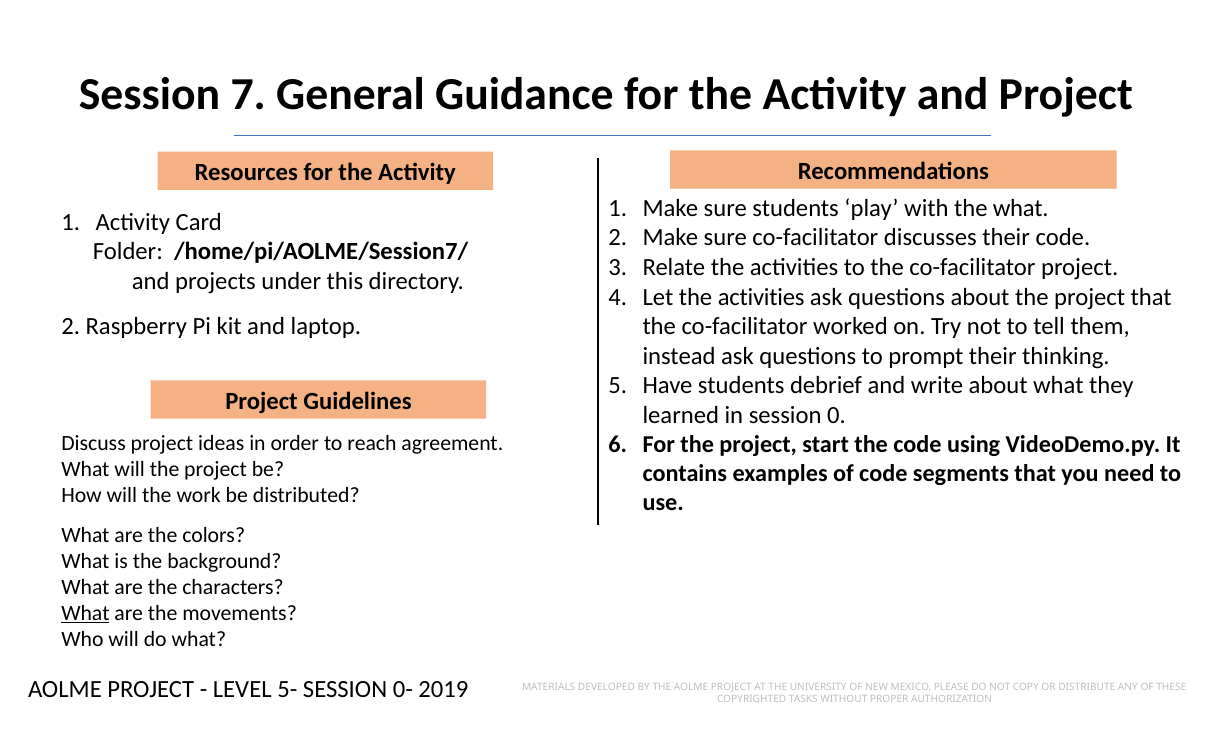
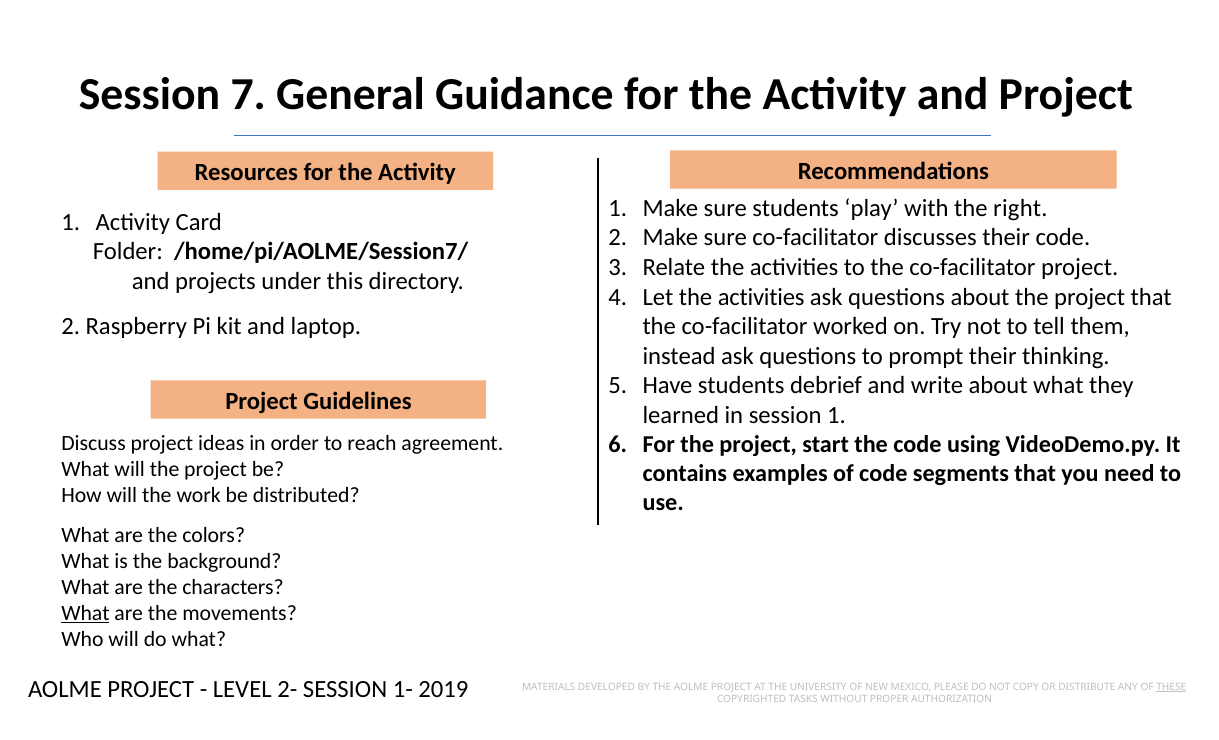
the what: what -> right (1020, 208)
session 0: 0 -> 1 (837, 415)
5-: 5- -> 2- (287, 690)
0-: 0- -> 1- (403, 690)
THESE underline: none -> present (1171, 687)
